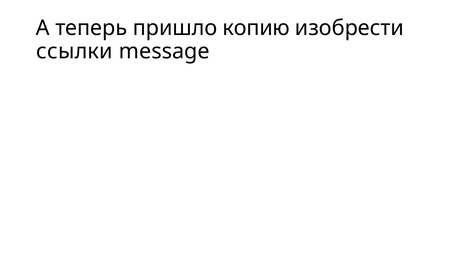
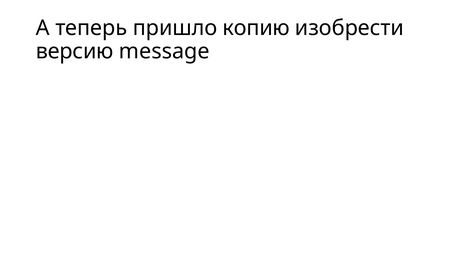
ссылки: ссылки -> версию (75, 51)
